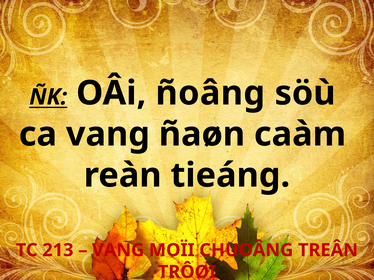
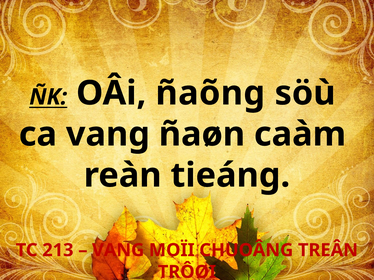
ñoâng: ñoâng -> ñaõng (210, 93)
